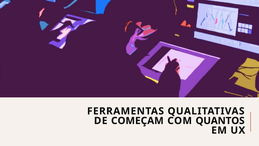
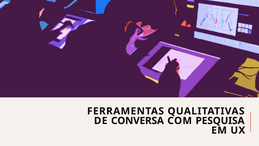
COMEÇAM: COMEÇAM -> CONVERSA (137, 120)
QUANTOS: QUANTOS -> PESQUISA (220, 120)
